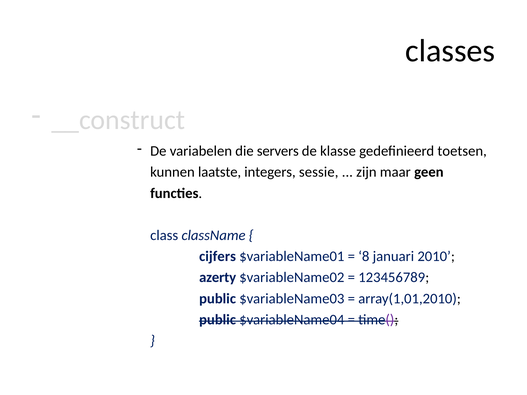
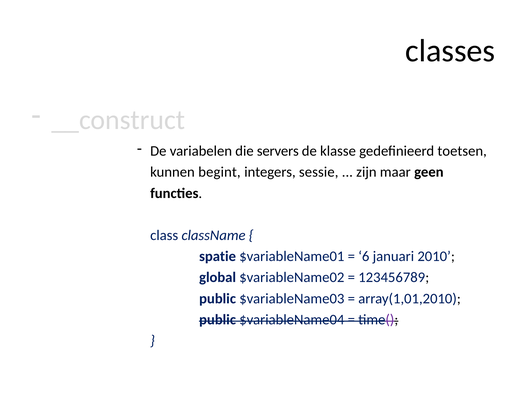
laatste: laatste -> begint (219, 172)
cijfers: cijfers -> spatie (218, 257)
8: 8 -> 6 (364, 257)
azerty: azerty -> global (218, 278)
